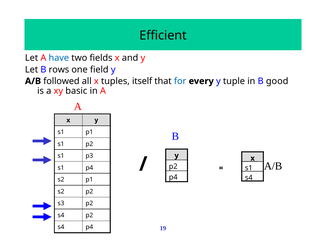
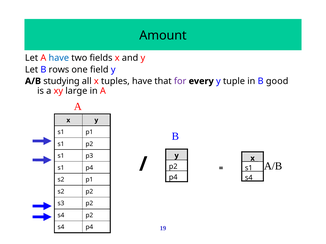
Efficient: Efficient -> Amount (163, 36)
followed: followed -> studying (61, 81)
tuples itself: itself -> have (142, 81)
for colour: blue -> purple (180, 81)
basic: basic -> large (76, 91)
